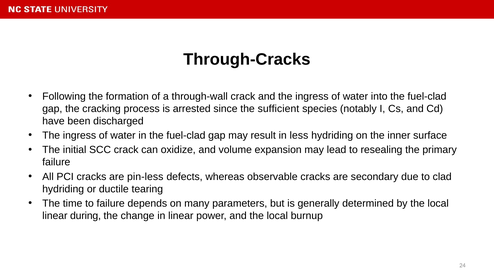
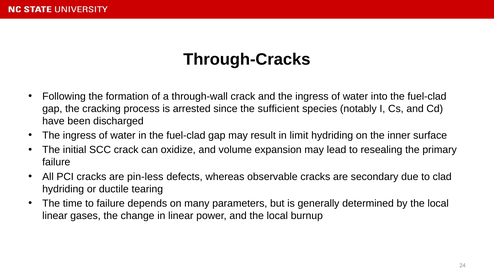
less: less -> limit (299, 135)
during: during -> gases (85, 216)
